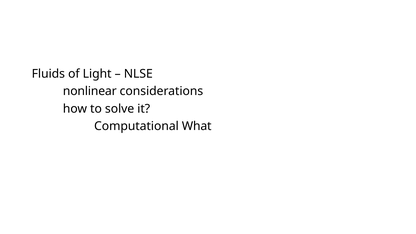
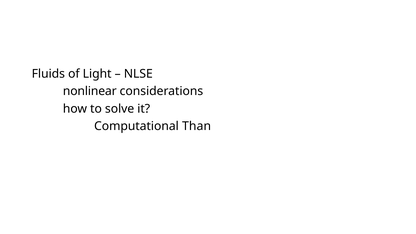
What: What -> Than (197, 126)
